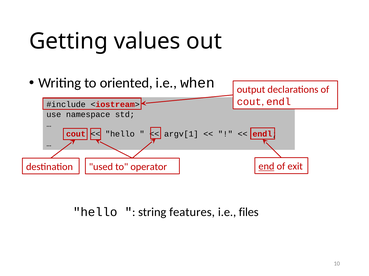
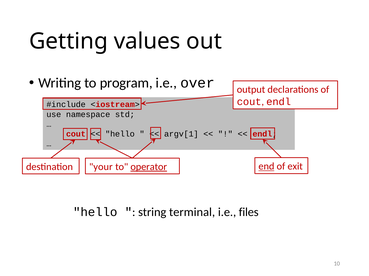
oriented: oriented -> program (126, 83)
when: when -> over (197, 83)
used: used -> your (101, 167)
operator underline: none -> present (149, 167)
features: features -> terminal (192, 213)
